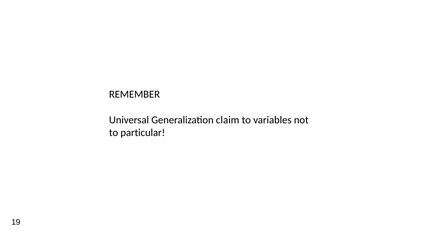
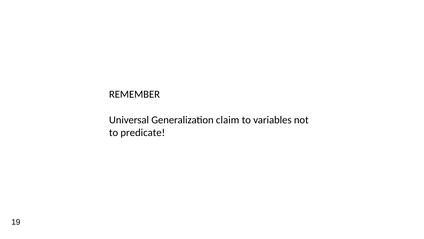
particular: particular -> predicate (143, 132)
